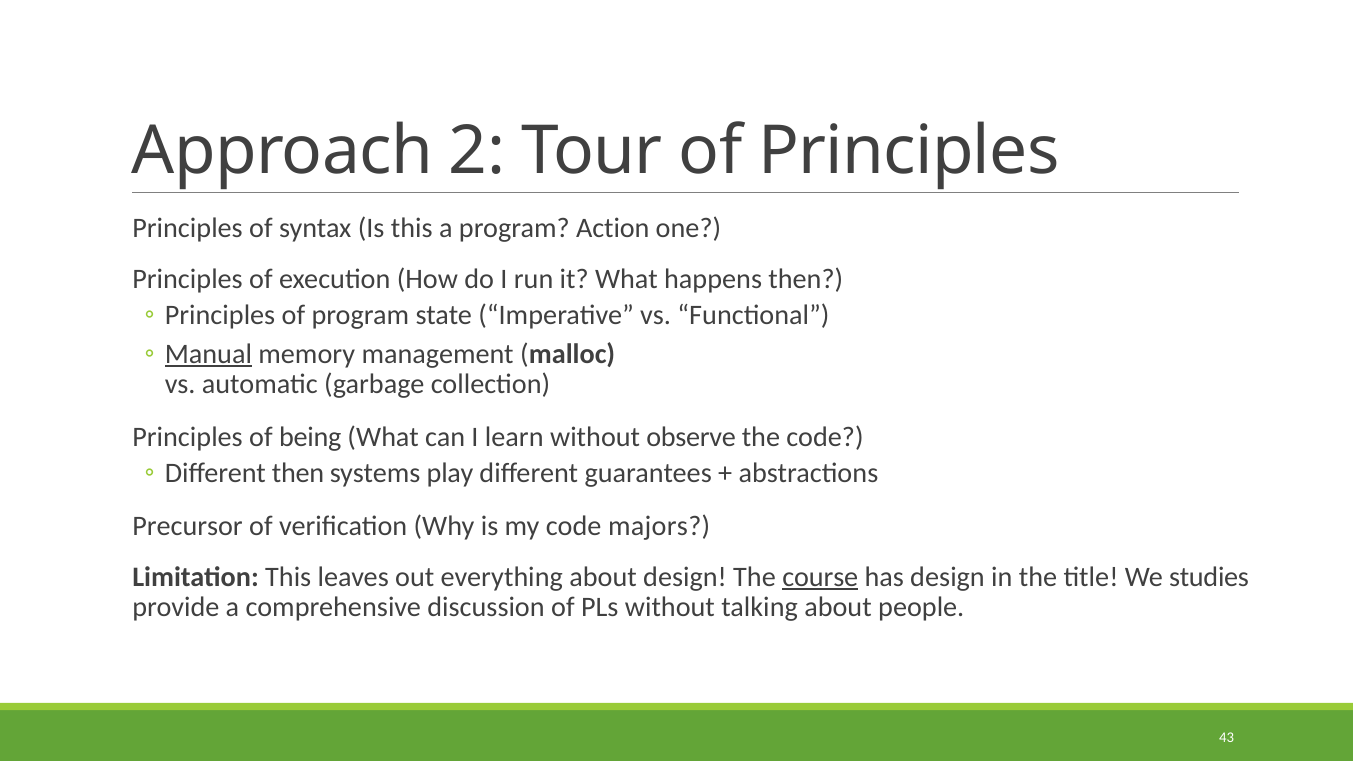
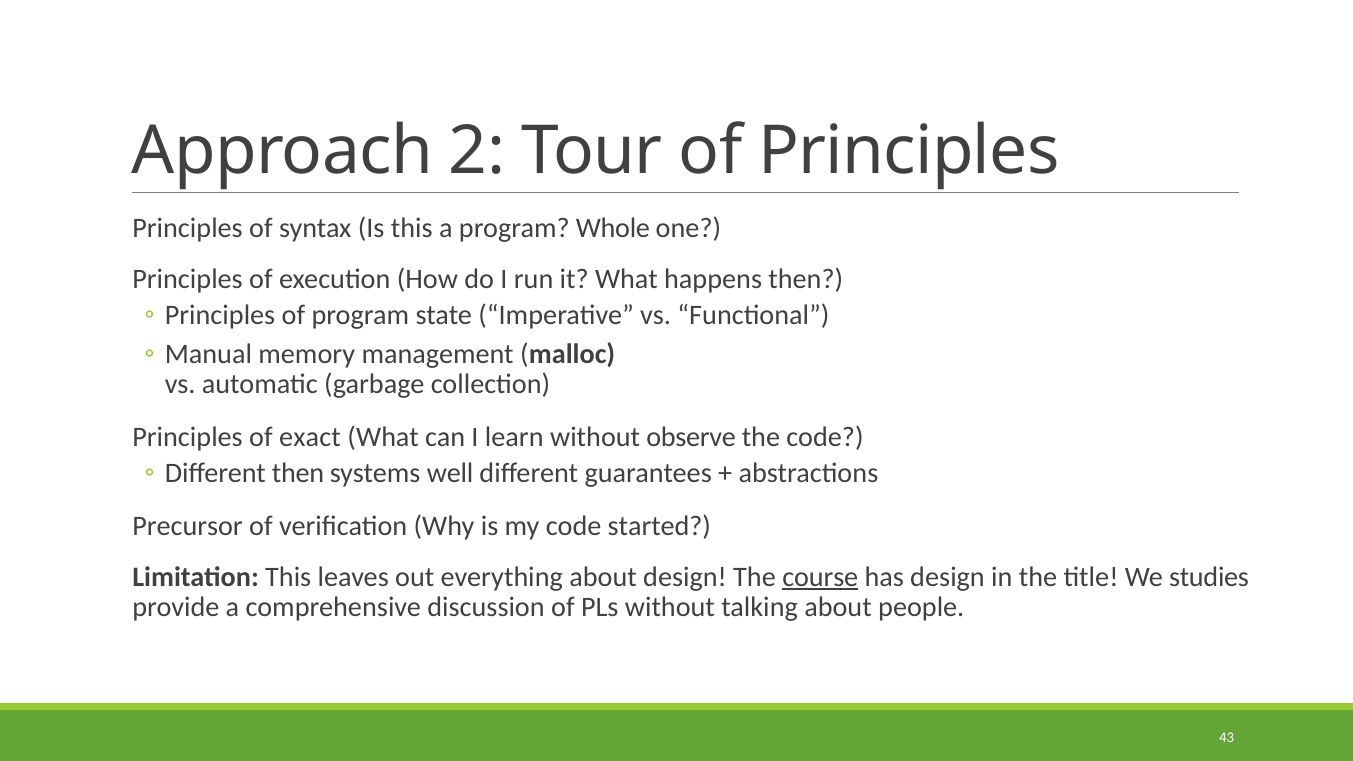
Action: Action -> Whole (613, 229)
Manual underline: present -> none (208, 354)
being: being -> exact (310, 437)
play: play -> well (450, 474)
majors: majors -> started (659, 527)
